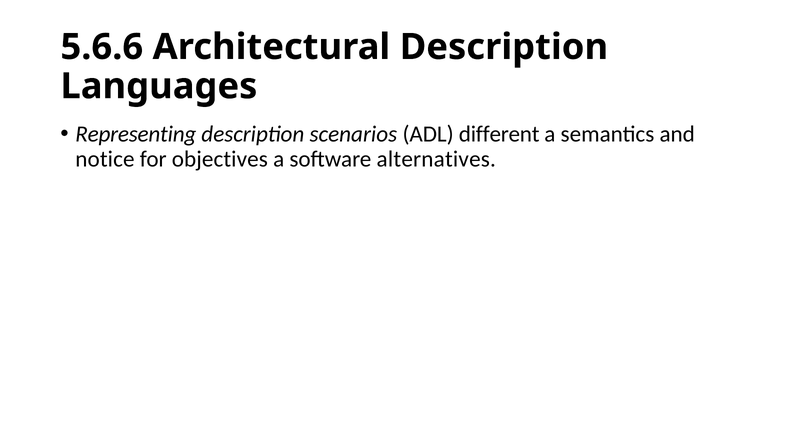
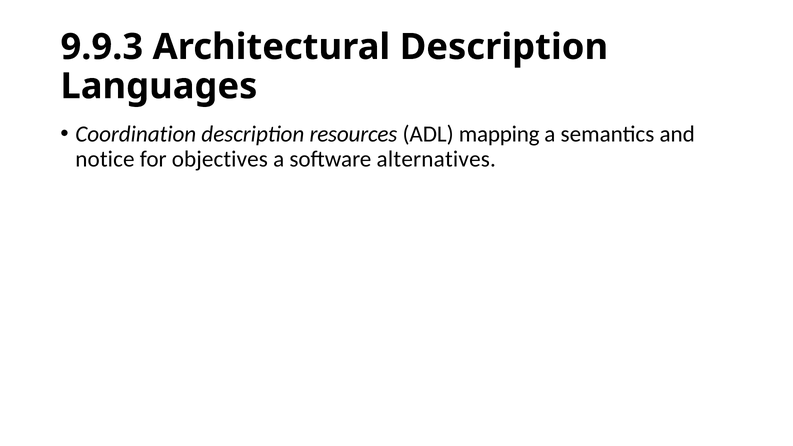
5.6.6: 5.6.6 -> 9.9.3 (102, 47)
Representing: Representing -> Coordination (136, 134)
scenarios: scenarios -> resources (353, 134)
different: different -> mapping (499, 134)
